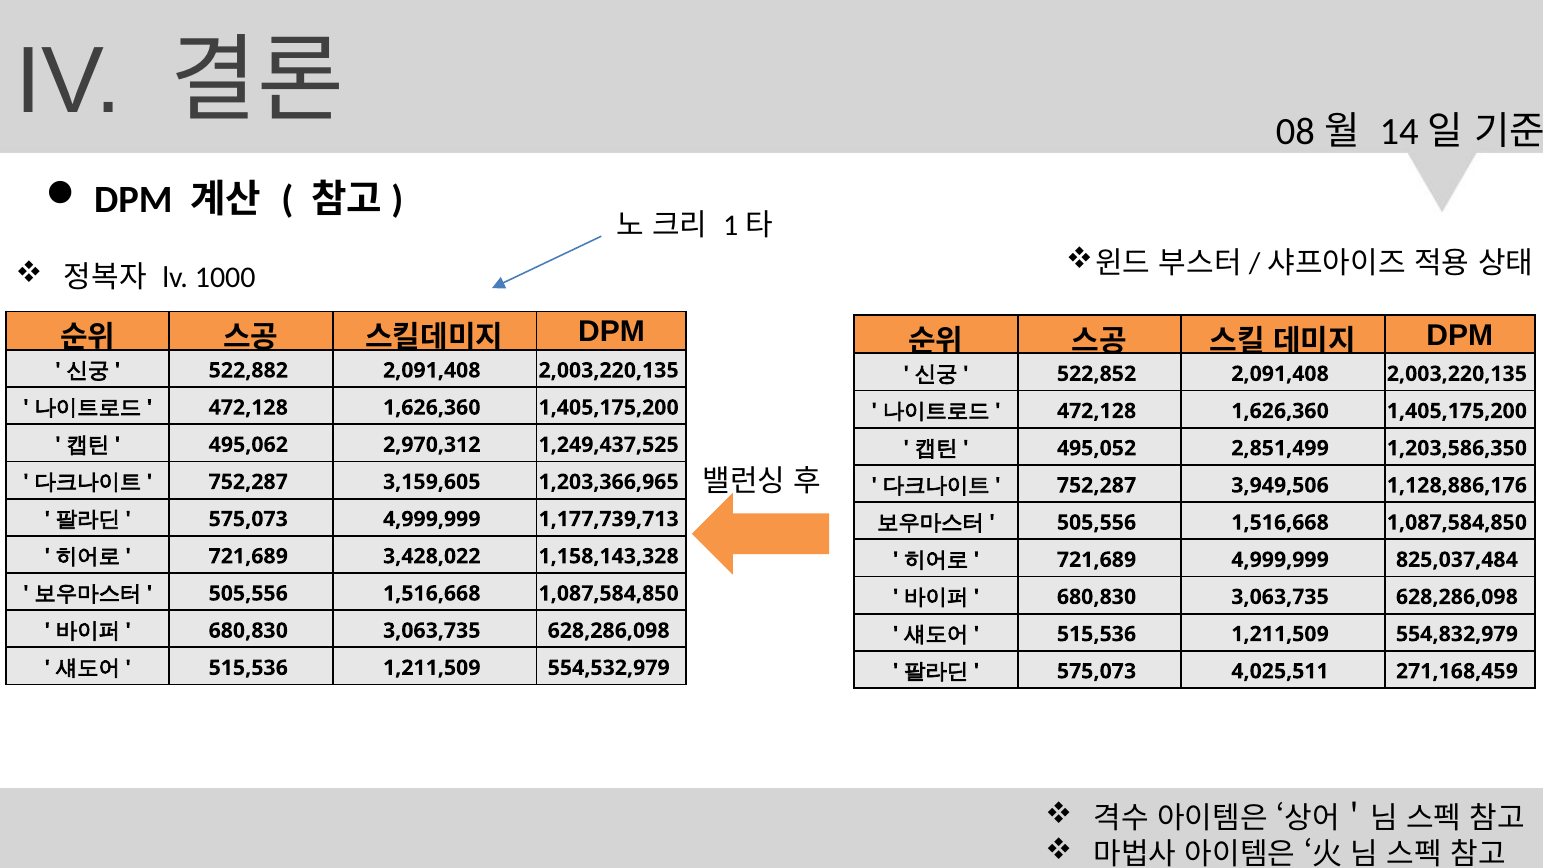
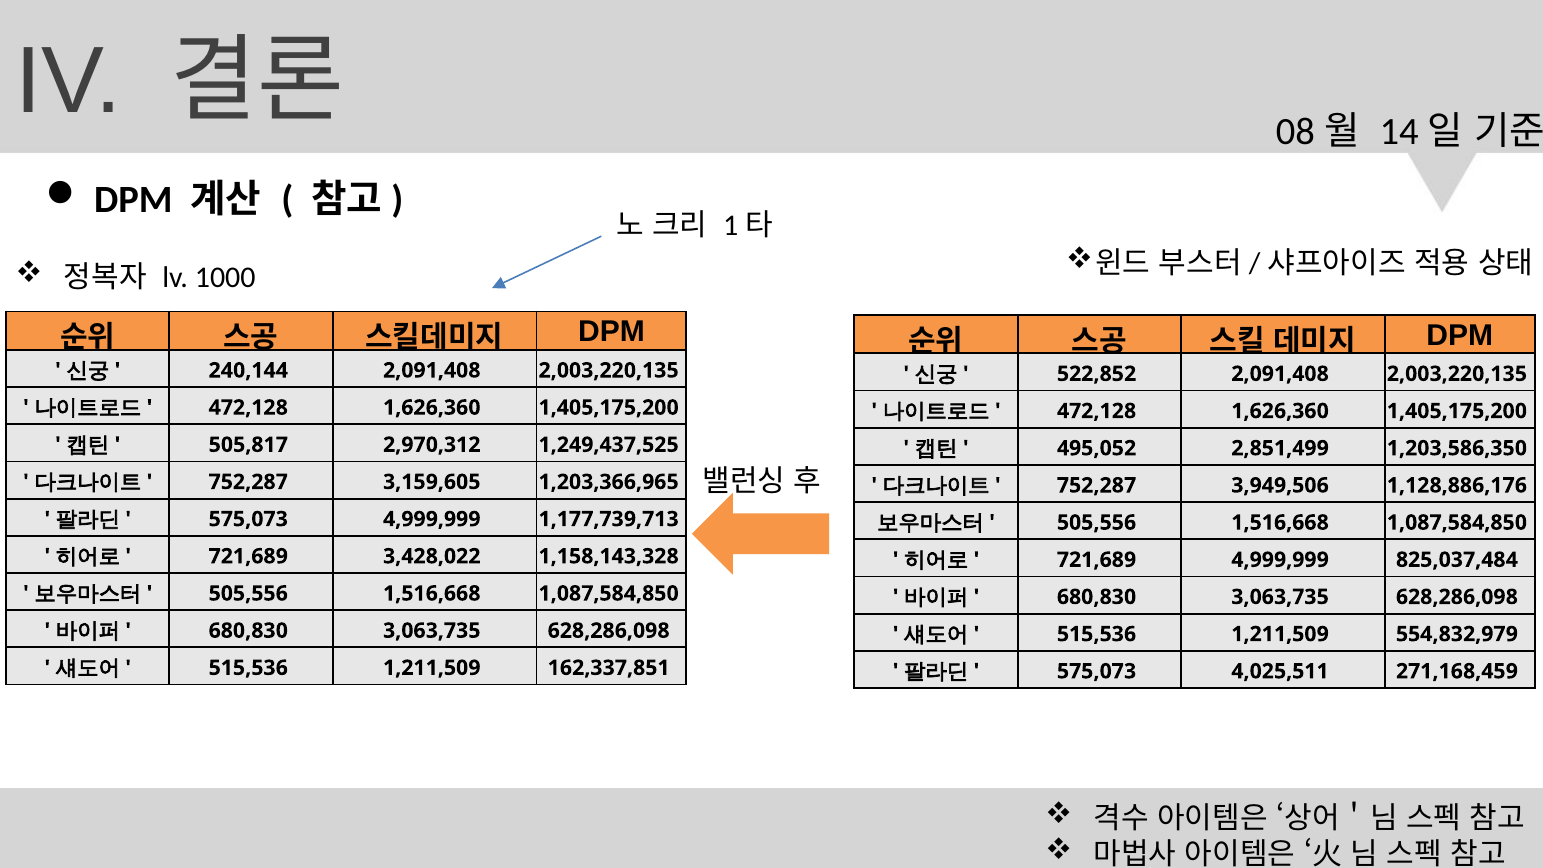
522,882: 522,882 -> 240,144 (248, 370)
495,062: 495,062 -> 505,817 (248, 445)
554,532,979: 554,532,979 -> 162,337,851 (609, 668)
